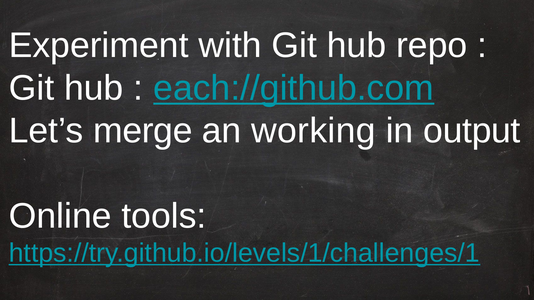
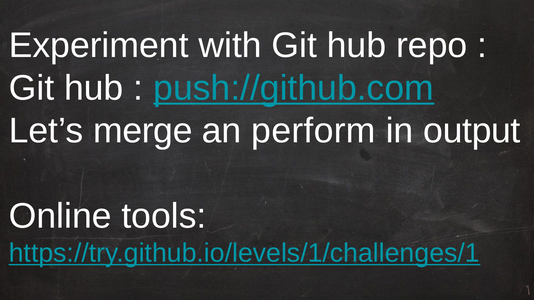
each://github.com: each://github.com -> push://github.com (294, 88)
working: working -> perform (313, 131)
